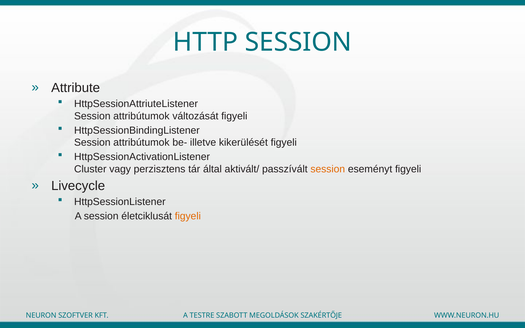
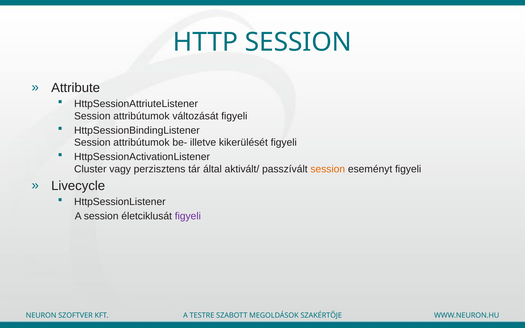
figyeli colour: orange -> purple (188, 216)
